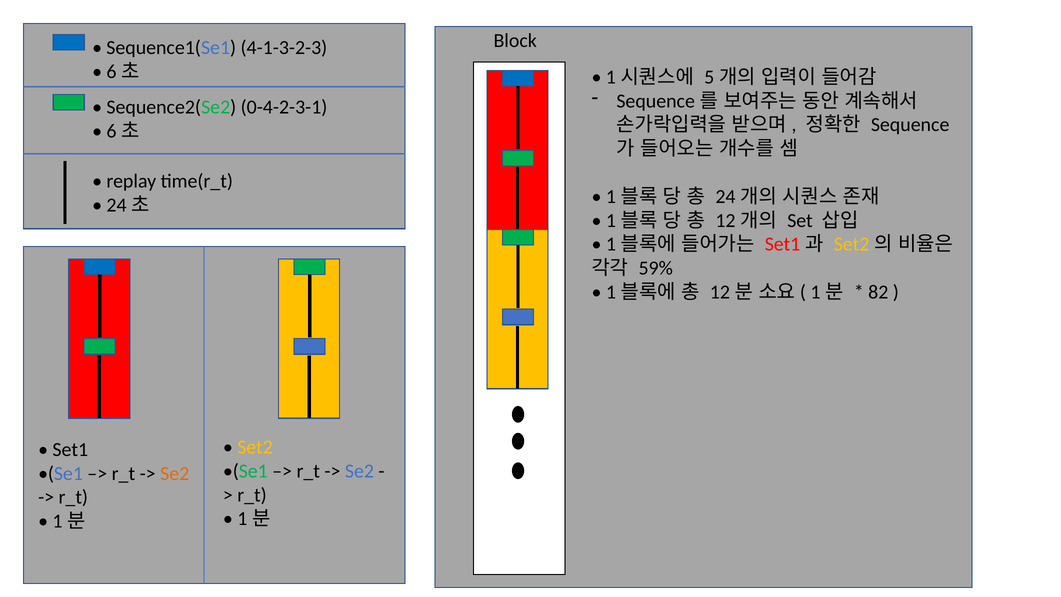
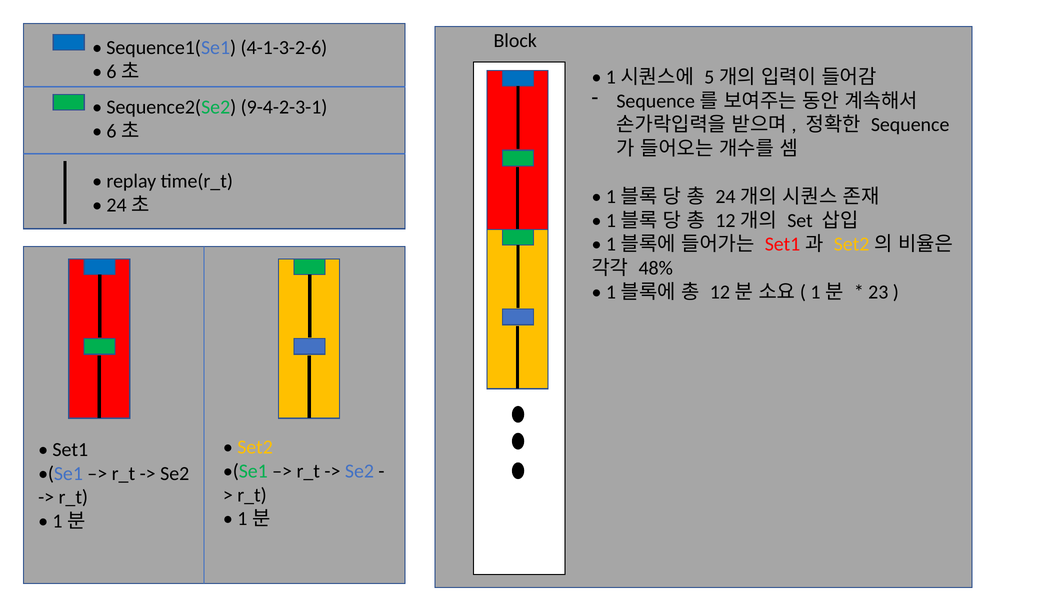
4-1-3-2-3: 4-1-3-2-3 -> 4-1-3-2-6 (284, 48)
0-4-2-3-1: 0-4-2-3-1 -> 9-4-2-3-1 (284, 107)
59%: 59% -> 48% (656, 268)
82: 82 -> 23 (878, 292)
Se2 colour: orange -> black (175, 473)
